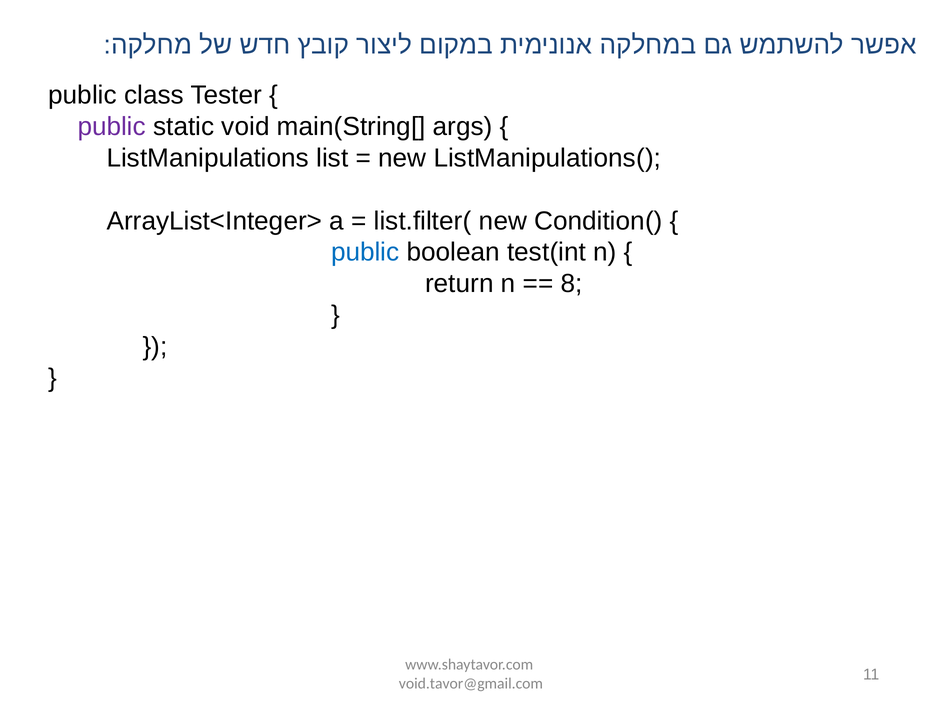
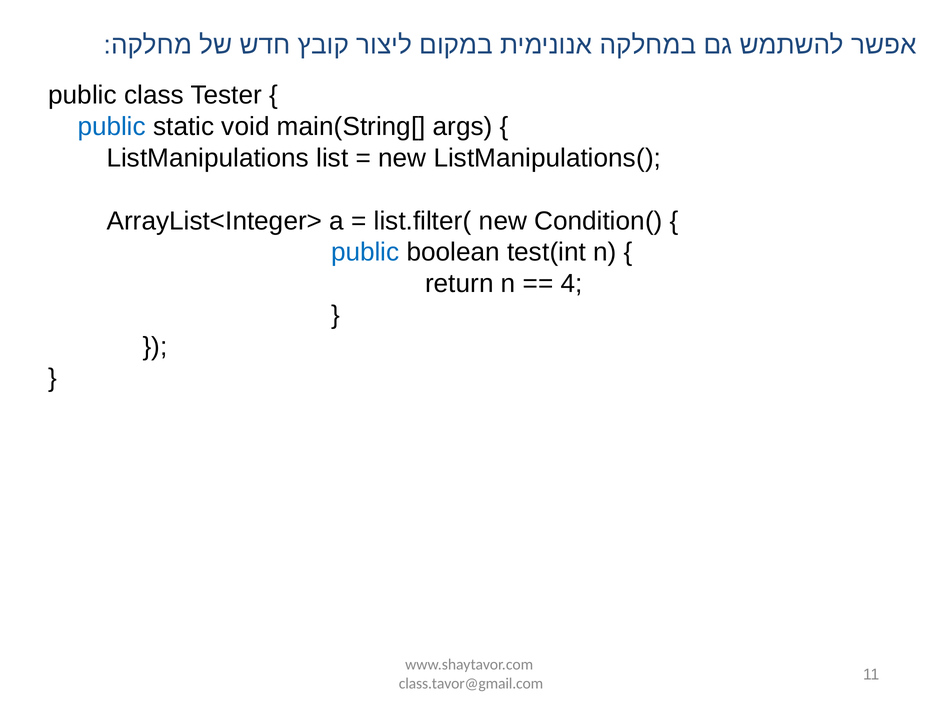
public colour: purple -> blue (112, 127)
8: 8 -> 4 (572, 284)
void.tavor@gmail.com: void.tavor@gmail.com -> class.tavor@gmail.com (471, 684)
